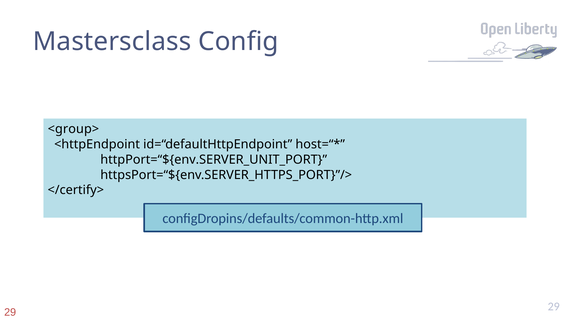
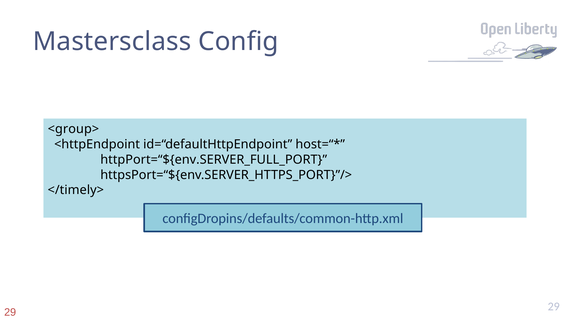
httpPort=“${env.SERVER_UNIT_PORT: httpPort=“${env.SERVER_UNIT_PORT -> httpPort=“${env.SERVER_FULL_PORT (214, 159)
</certify>: </certify> -> </timely> (76, 190)
